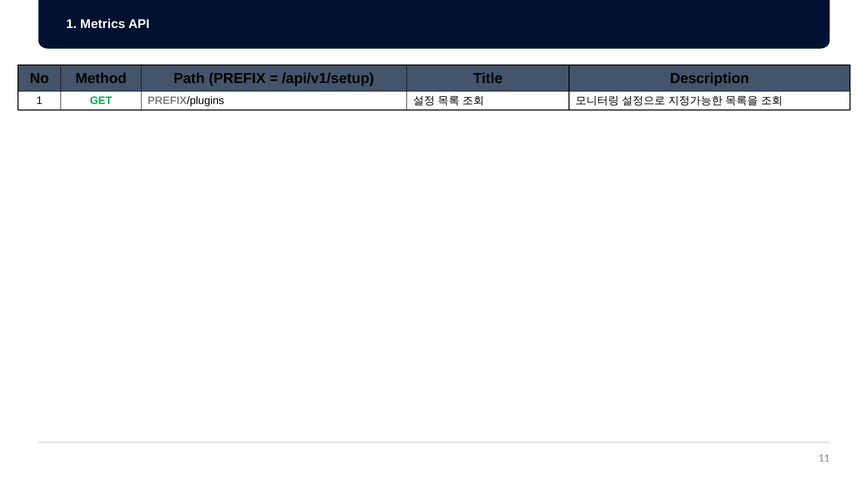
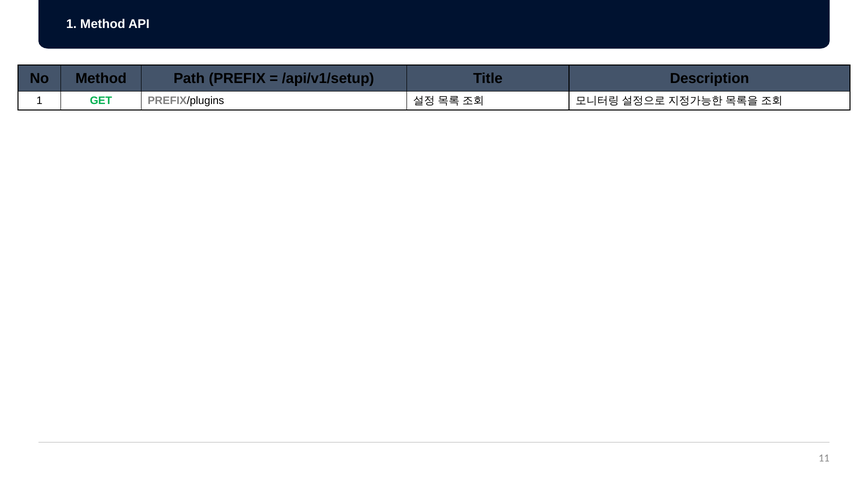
1 Metrics: Metrics -> Method (103, 24)
